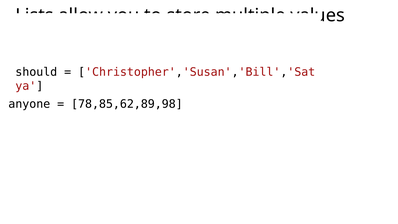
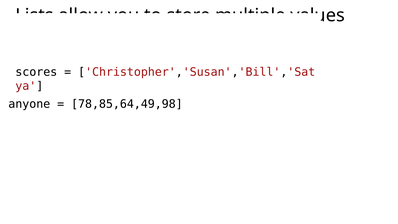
should: should -> scores (36, 72)
78,85,62,89,98: 78,85,62,89,98 -> 78,85,64,49,98 (127, 104)
